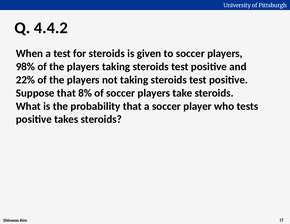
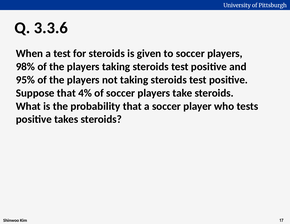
4.4.2: 4.4.2 -> 3.3.6 (51, 28)
22%: 22% -> 95% (25, 80)
8%: 8% -> 4% (85, 93)
